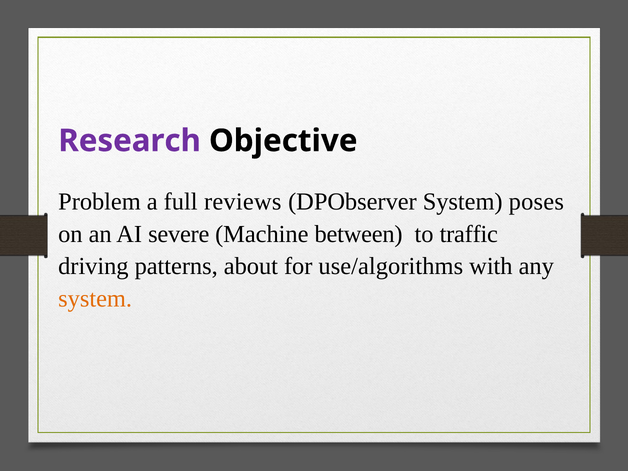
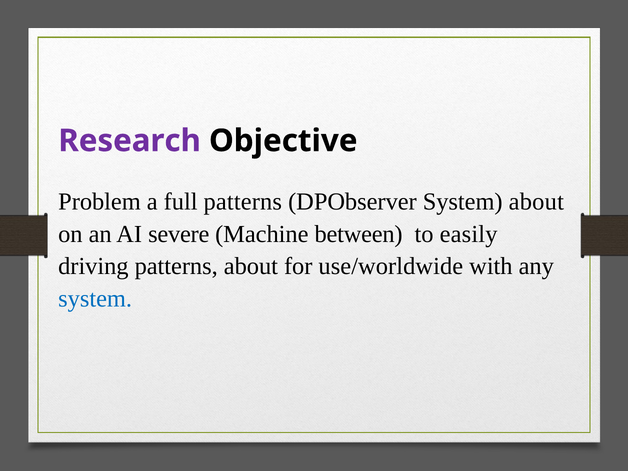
full reviews: reviews -> patterns (243, 202)
System poses: poses -> about (536, 202)
traffic: traffic -> easily (469, 234)
use/algorithms: use/algorithms -> use/worldwide (391, 266)
system colour: orange -> blue (95, 299)
